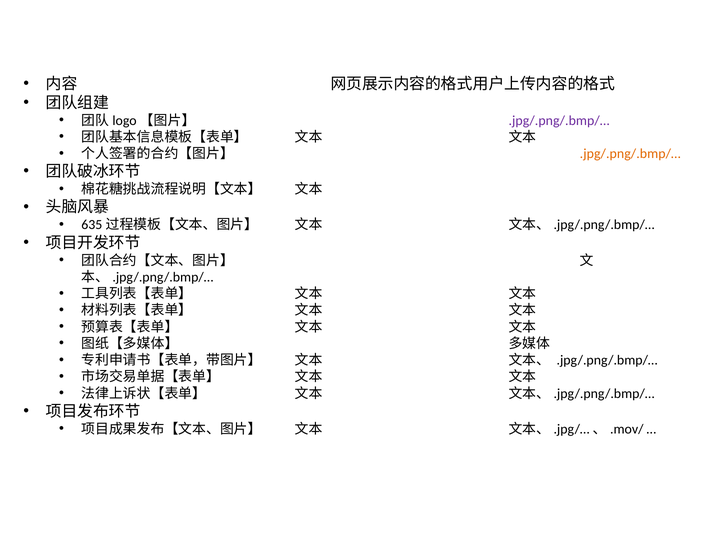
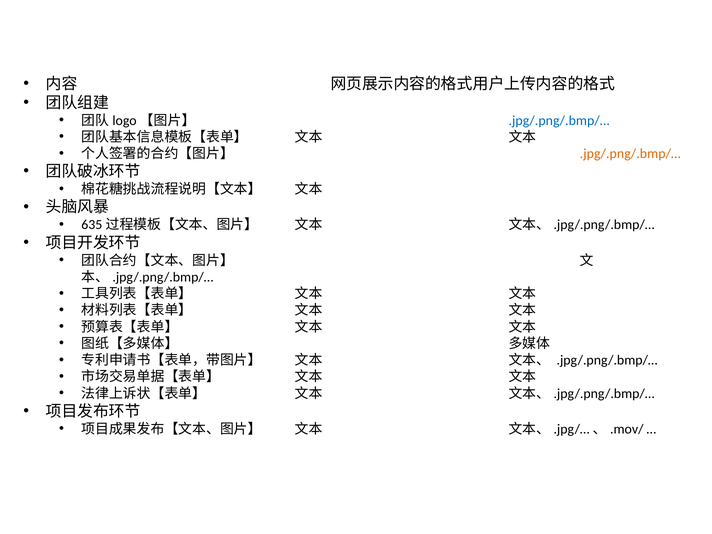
.jpg/.png/.bmp/… colour: purple -> blue (559, 120)
